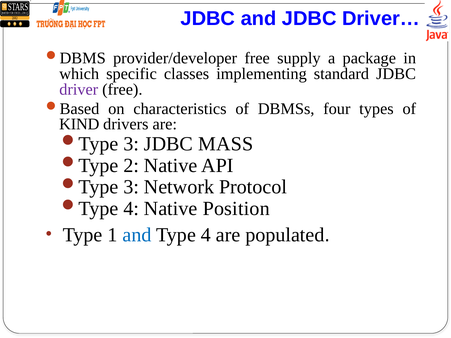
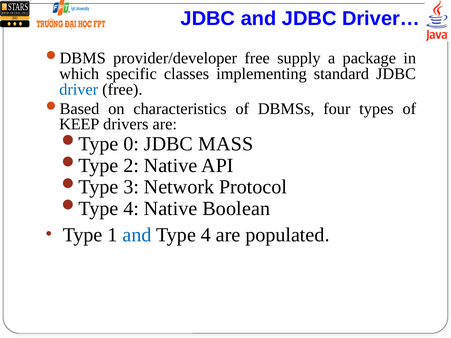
driver colour: purple -> blue (79, 89)
KIND: KIND -> KEEP (79, 124)
3: 3 -> 0 (131, 144)
Position: Position -> Boolean (236, 209)
